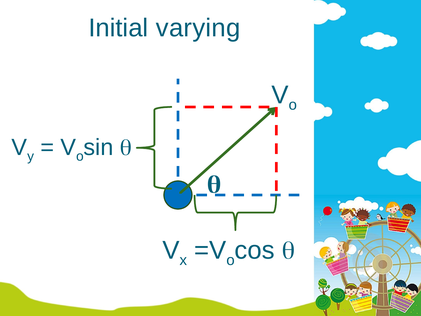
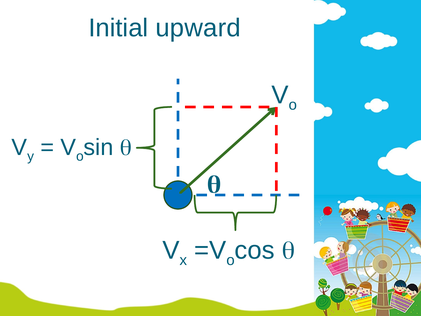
varying: varying -> upward (198, 28)
